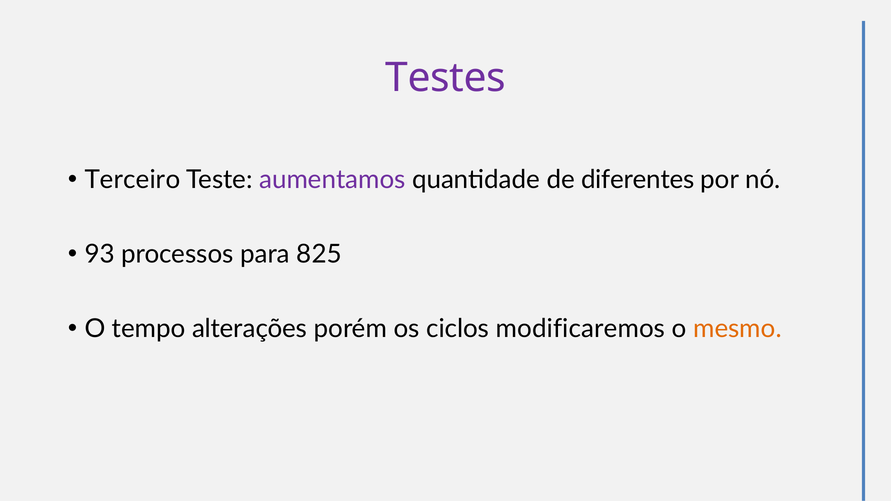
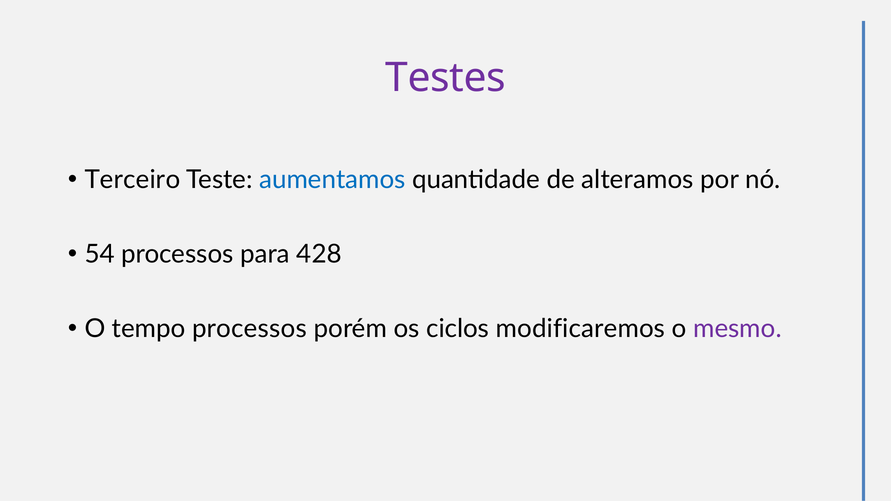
aumentamos colour: purple -> blue (332, 180)
diferentes: diferentes -> alteramos (638, 180)
93: 93 -> 54 (100, 254)
825: 825 -> 428 (319, 254)
tempo alterações: alterações -> processos (249, 329)
mesmo colour: orange -> purple (737, 329)
